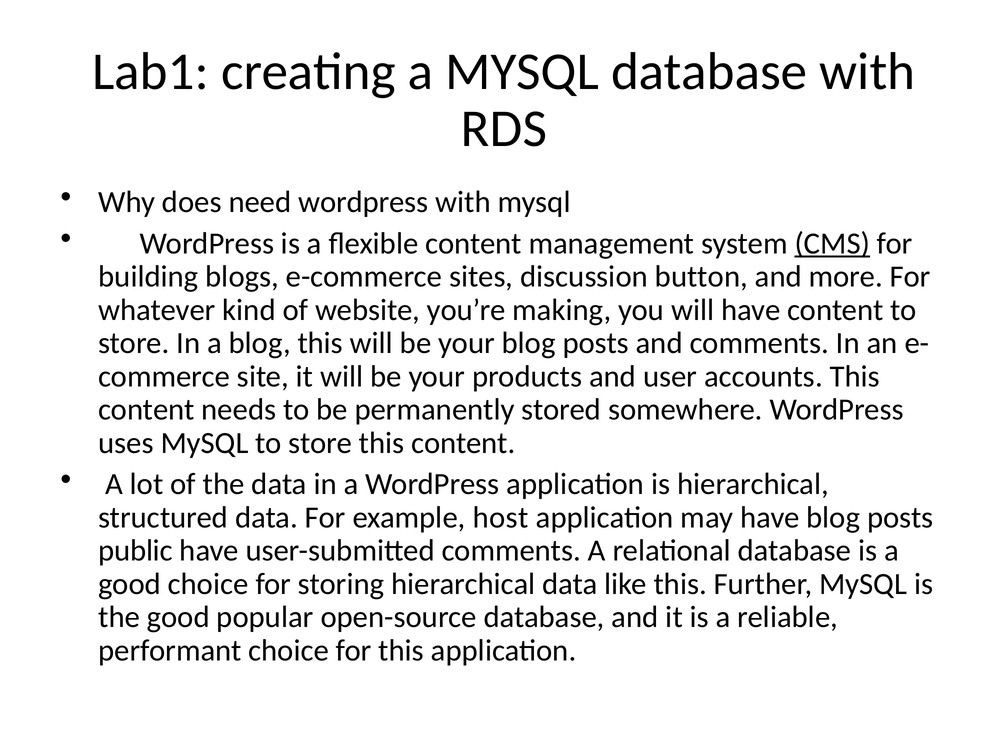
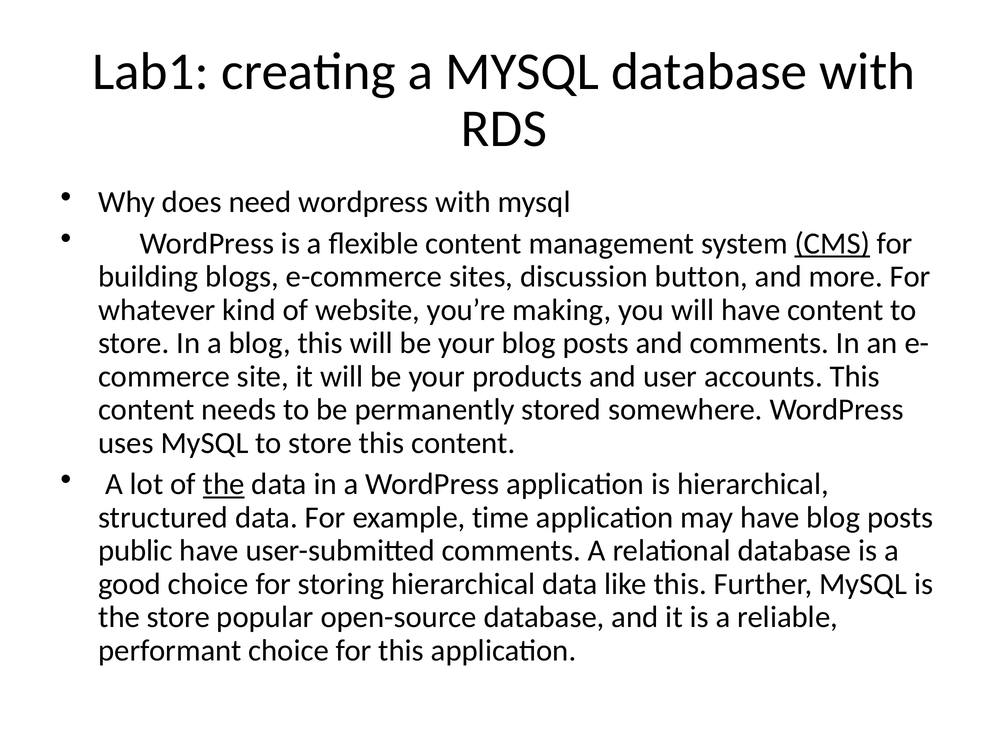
the underline: none -> present (224, 484)
host: host -> time (501, 517)
the good: good -> store (178, 617)
